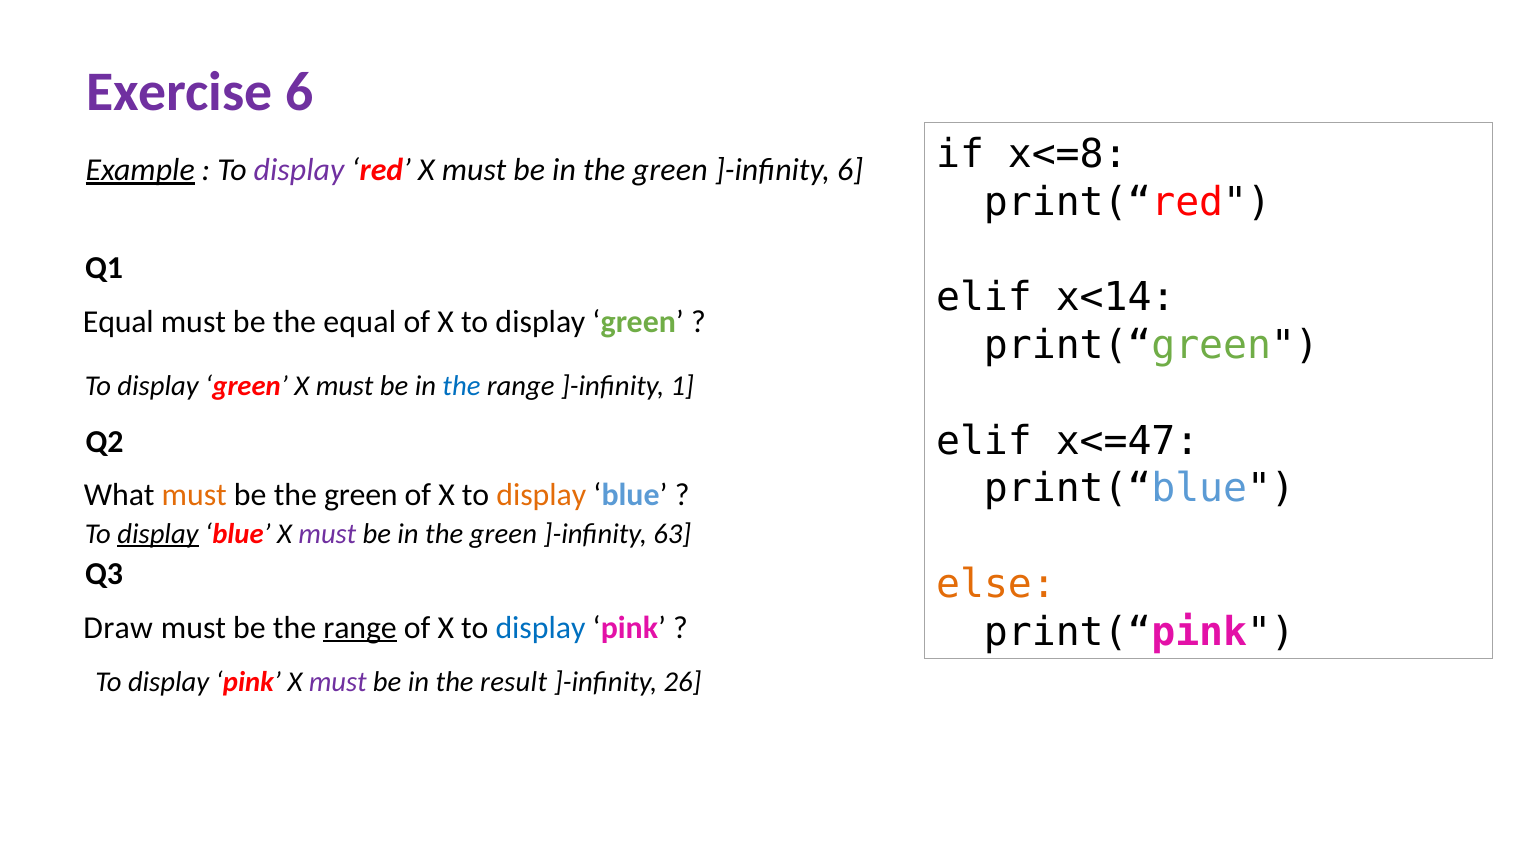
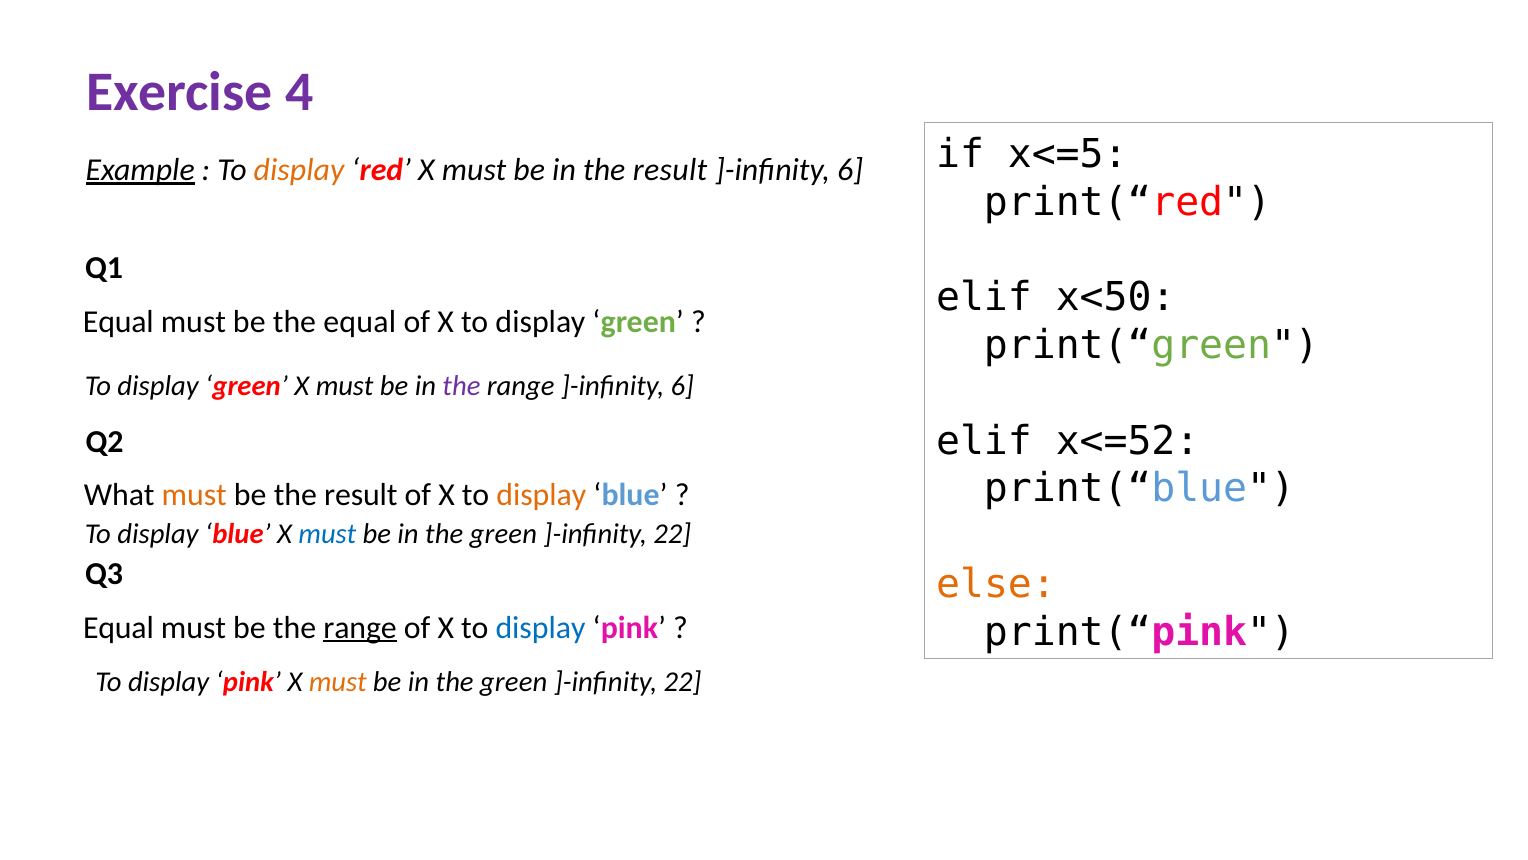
Exercise 6: 6 -> 4 (299, 92)
x<=8: x<=8 -> x<=5 (1068, 154)
display colour: purple -> orange (299, 170)
green: green -> result (670, 170)
x<14: x<14 -> x<50 (1116, 297)
the colour: blue -> purple (461, 386)
range ]-infinity 1: 1 -> 6 (682, 386)
x<=47: x<=47 -> x<=52 (1128, 441)
be the green: green -> result (361, 495)
display underline: present -> none (158, 534)
must colour: purple -> blue (327, 534)
63: 63 -> 22 (672, 534)
Draw: Draw -> Equal (118, 627)
must colour: purple -> orange (338, 681)
result: result -> green (514, 681)
26: 26 -> 22 (683, 681)
